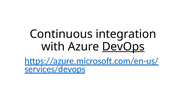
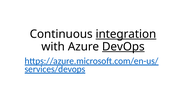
integration underline: none -> present (126, 34)
